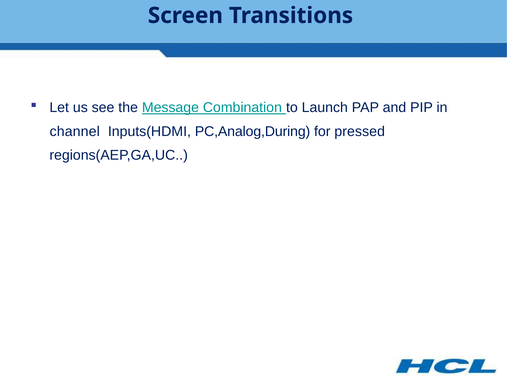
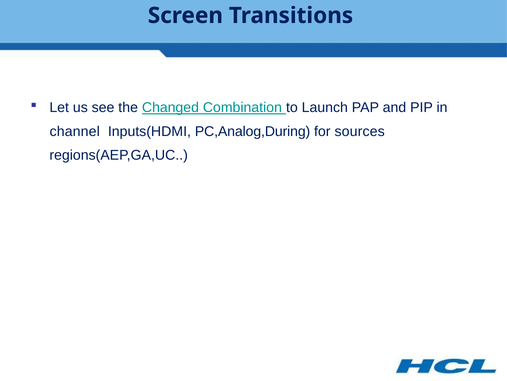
Message: Message -> Changed (170, 107)
pressed: pressed -> sources (360, 131)
